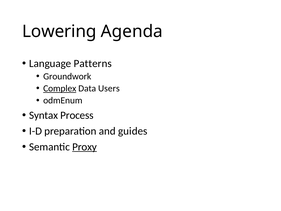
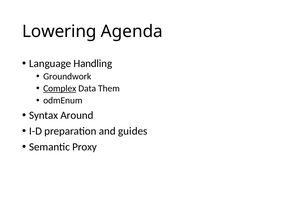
Patterns: Patterns -> Handling (93, 63)
Users: Users -> Them (109, 88)
Process: Process -> Around (77, 115)
Proxy underline: present -> none (85, 147)
